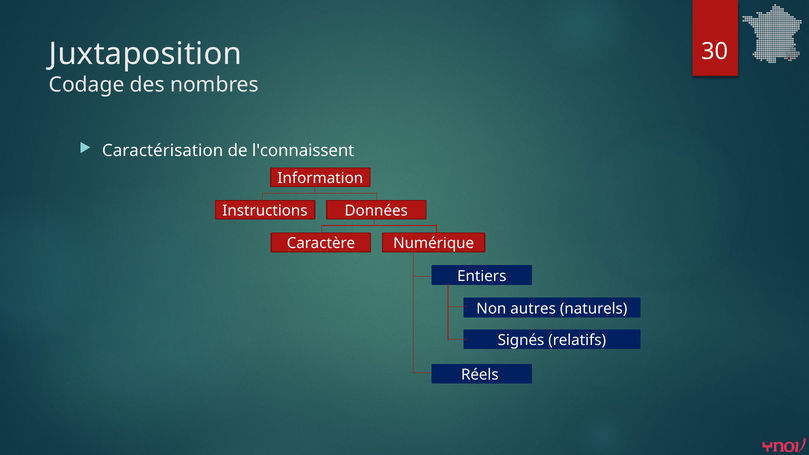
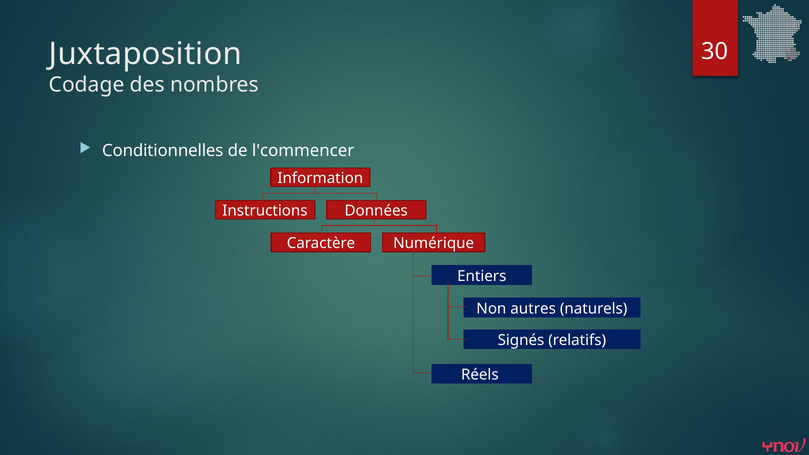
Caractérisation: Caractérisation -> Conditionnelles (163, 151)
l'connaissent: l'connaissent -> l'commencer (303, 151)
